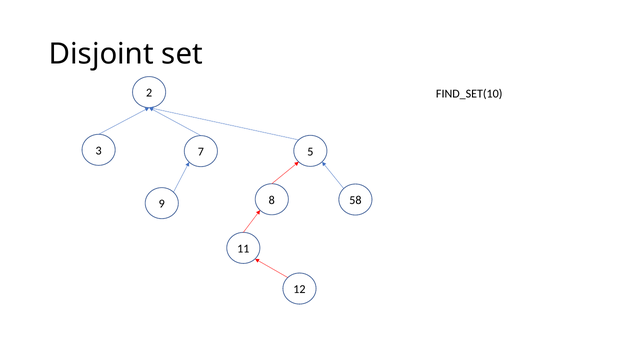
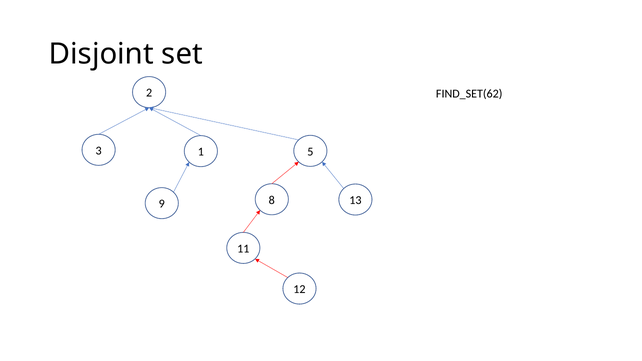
FIND_SET(10: FIND_SET(10 -> FIND_SET(62 (469, 94)
7: 7 -> 1 (201, 152)
58: 58 -> 13 (355, 200)
